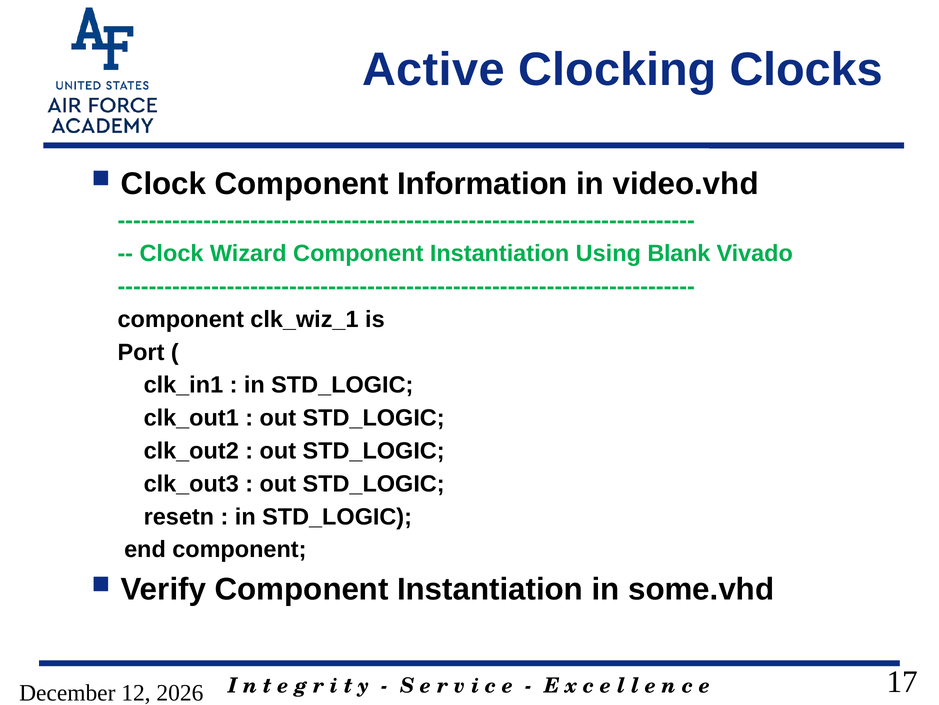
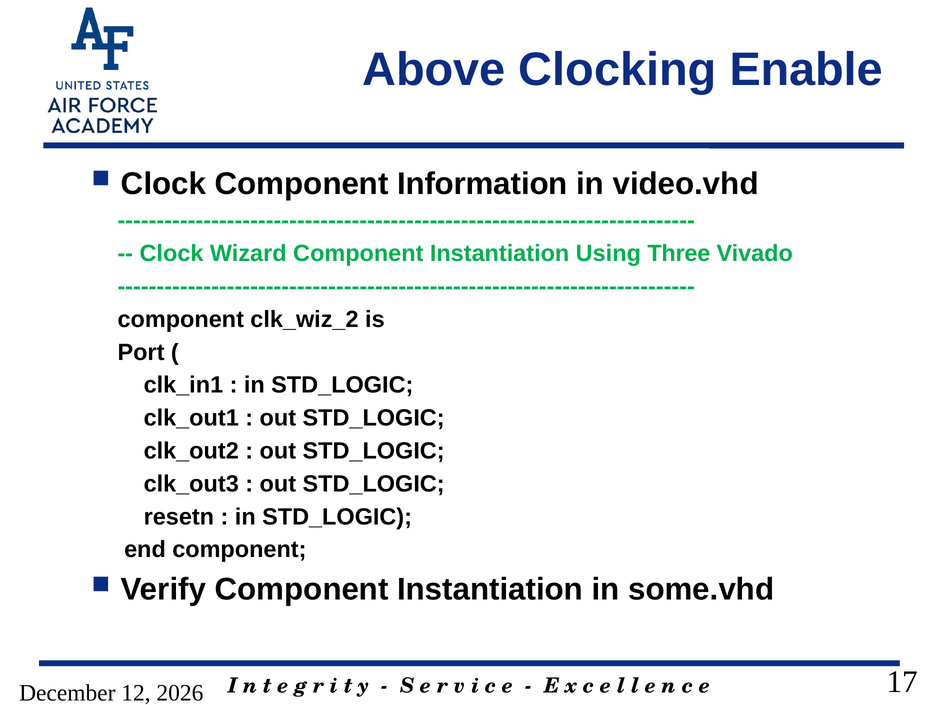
Active: Active -> Above (434, 70)
Clocks: Clocks -> Enable (806, 70)
Blank: Blank -> Three (679, 253)
clk_wiz_1: clk_wiz_1 -> clk_wiz_2 (304, 319)
